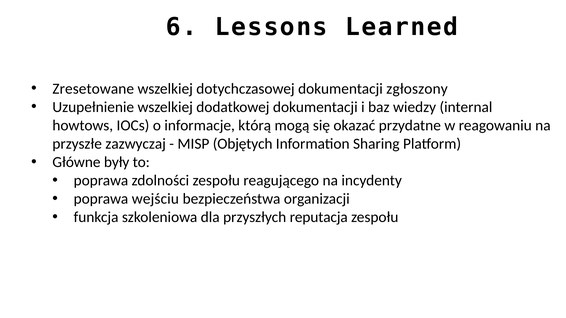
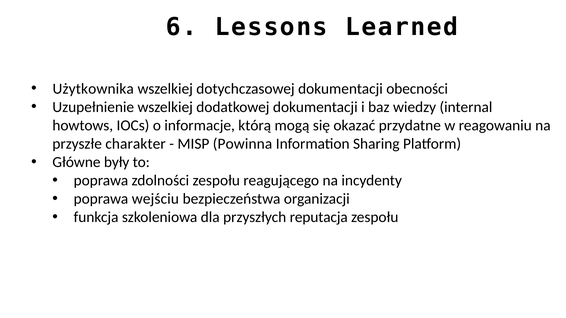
Zresetowane: Zresetowane -> Użytkownika (93, 89)
zgłoszony: zgłoszony -> obecności (417, 89)
zazwyczaj: zazwyczaj -> charakter (136, 144)
Objętych: Objętych -> Powinna (243, 144)
